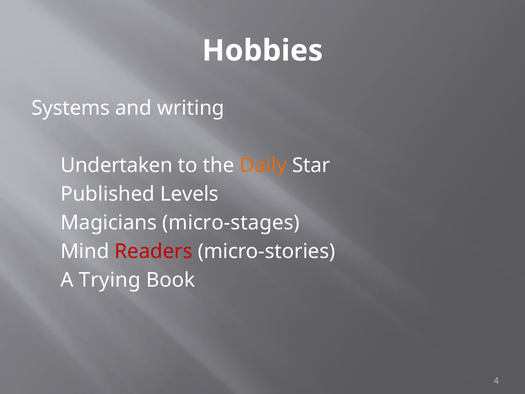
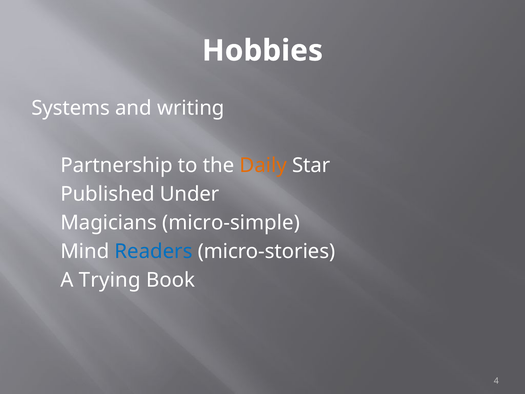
Undertaken: Undertaken -> Partnership (117, 165)
Levels: Levels -> Under (189, 194)
micro-stages: micro-stages -> micro-simple (231, 223)
Readers colour: red -> blue (154, 251)
